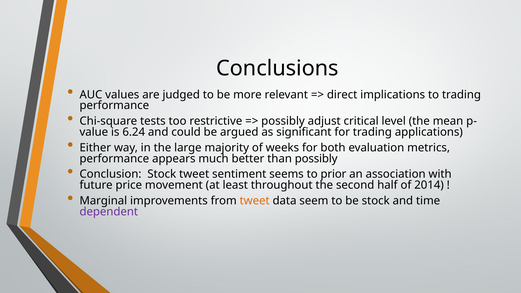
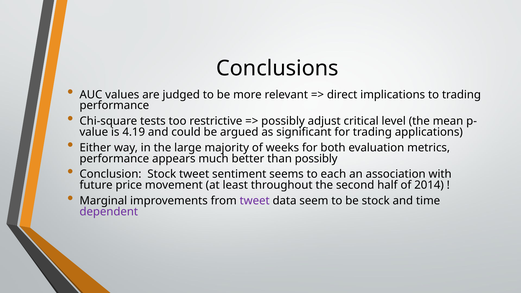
6.24: 6.24 -> 4.19 (134, 132)
prior: prior -> each (333, 174)
tweet colour: orange -> purple (255, 201)
